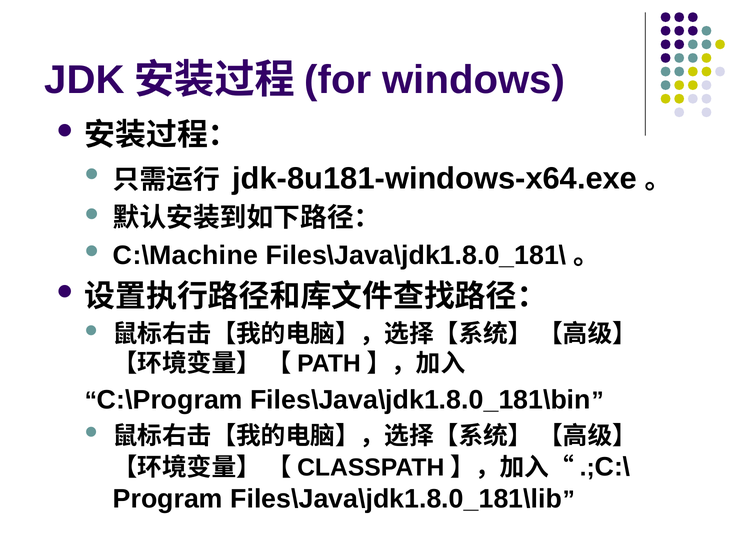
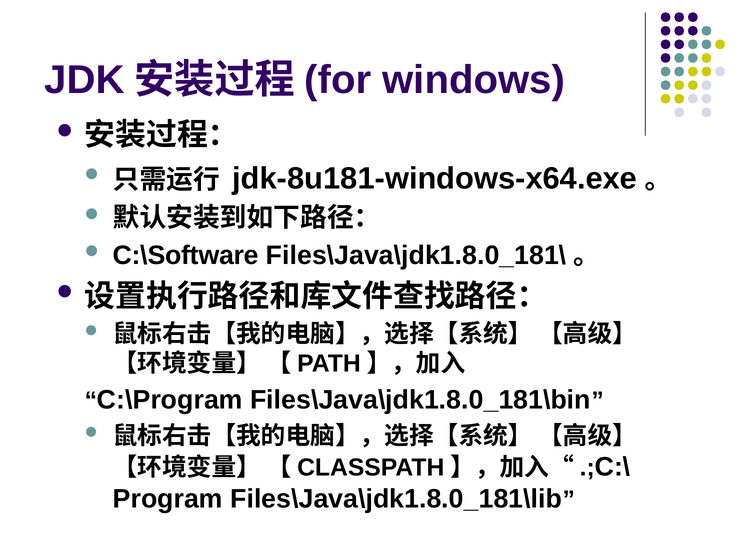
C:\Machine: C:\Machine -> C:\Software (186, 256)
